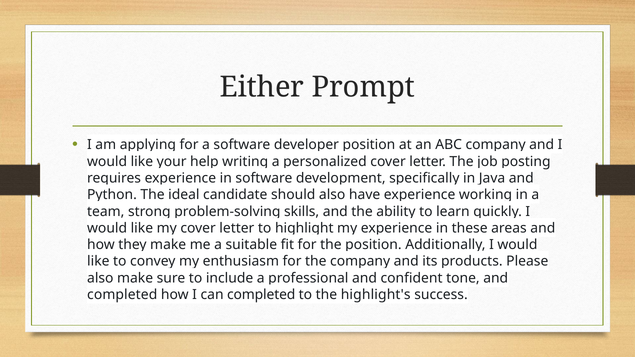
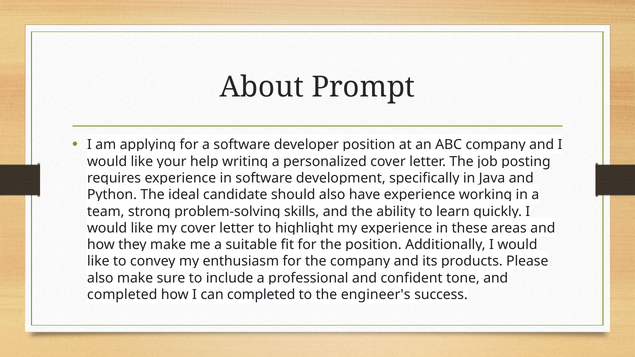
Either: Either -> About (262, 87)
highlight's: highlight's -> engineer's (376, 295)
